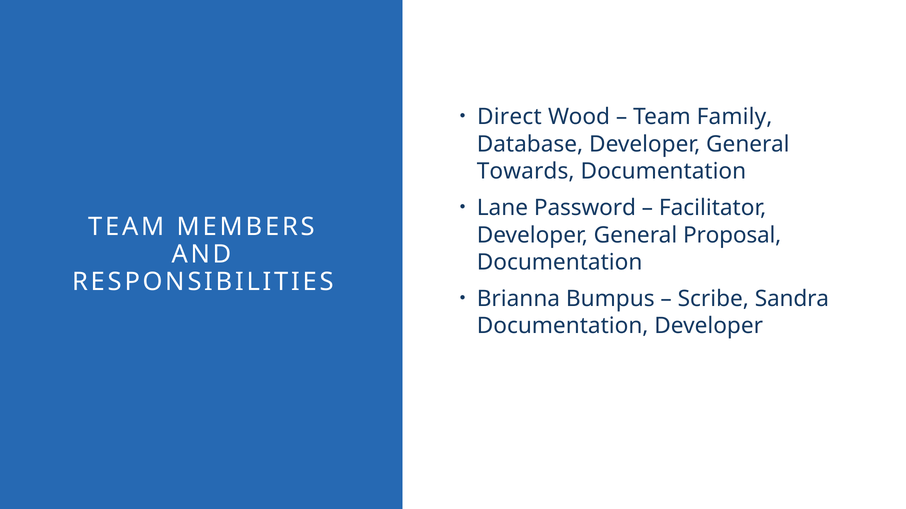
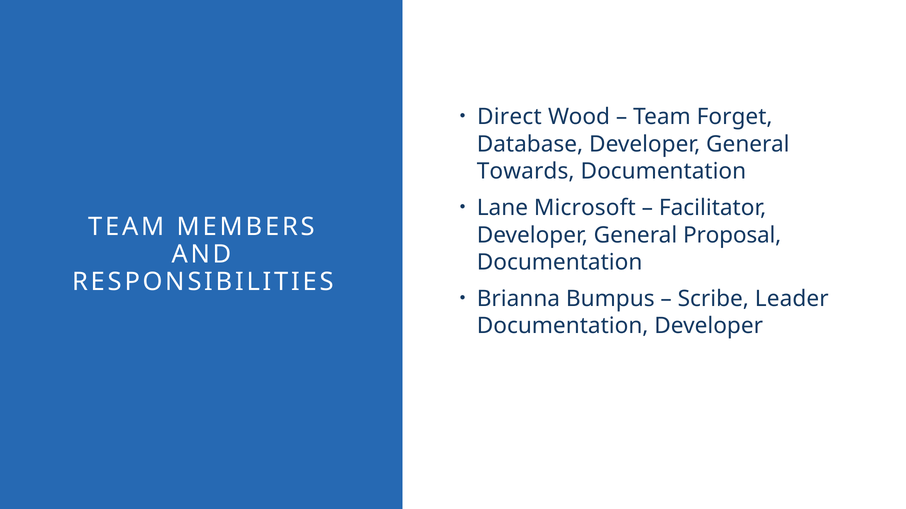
Family: Family -> Forget (735, 117)
Password: Password -> Microsoft (585, 208)
Sandra: Sandra -> Leader (792, 299)
